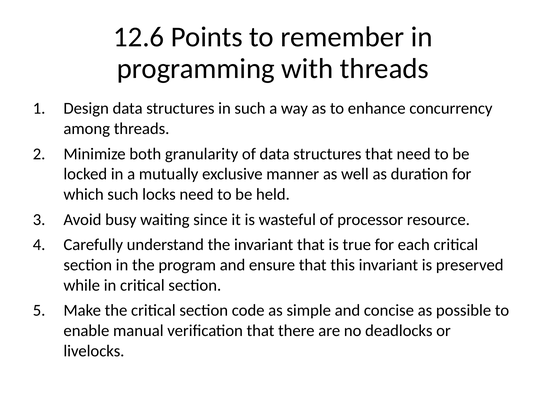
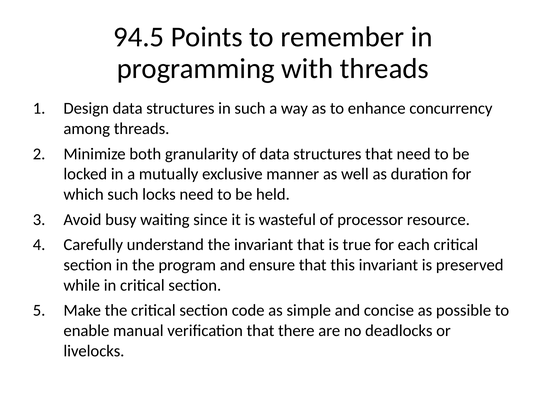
12.6: 12.6 -> 94.5 (139, 37)
